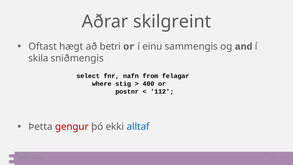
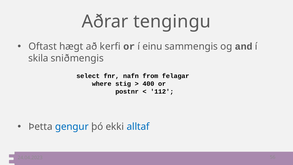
skilgreint: skilgreint -> tengingu (172, 22)
betri: betri -> kerfi (110, 46)
gengur colour: red -> blue (72, 127)
